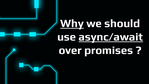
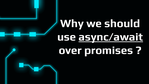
Why underline: present -> none (72, 23)
